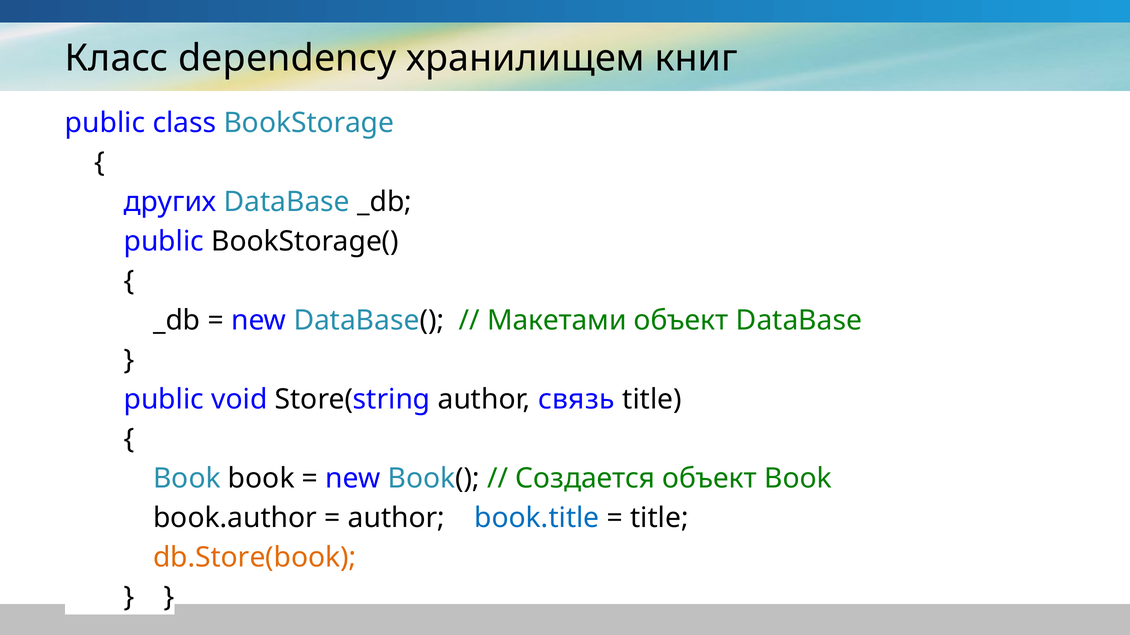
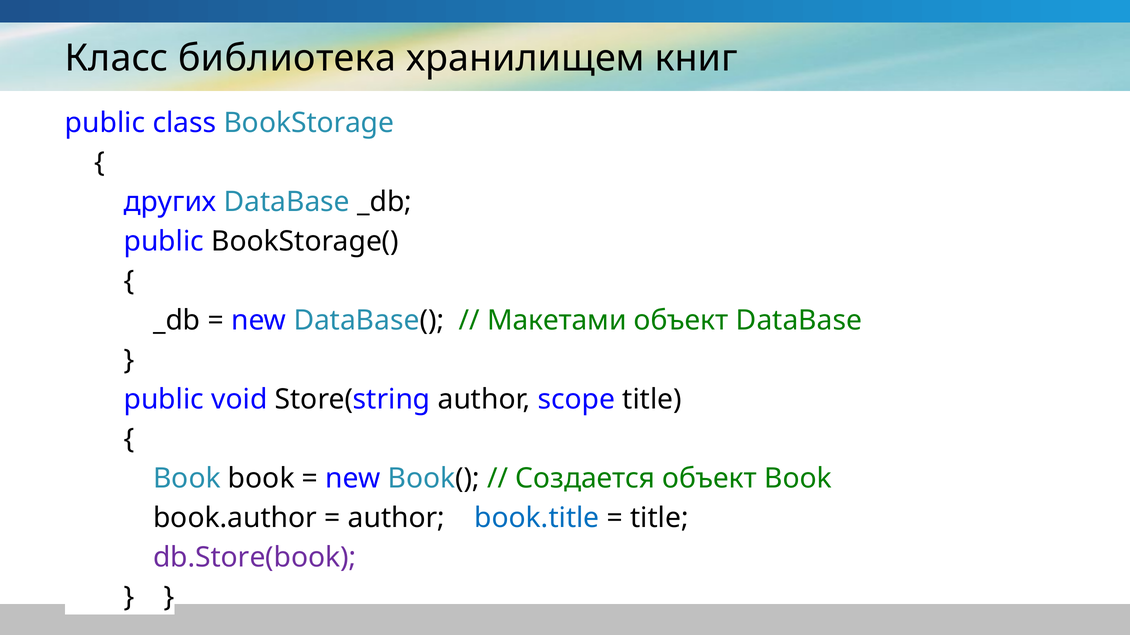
dependency: dependency -> библиотека (287, 58)
связь: связь -> scope (576, 400)
db.Store(book colour: orange -> purple (255, 558)
